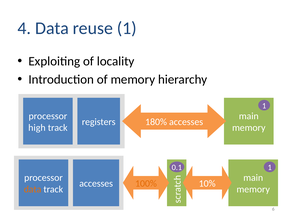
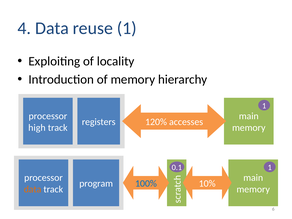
180%: 180% -> 120% (156, 122)
100% colour: orange -> blue (146, 183)
accesses: accesses -> program (96, 183)
